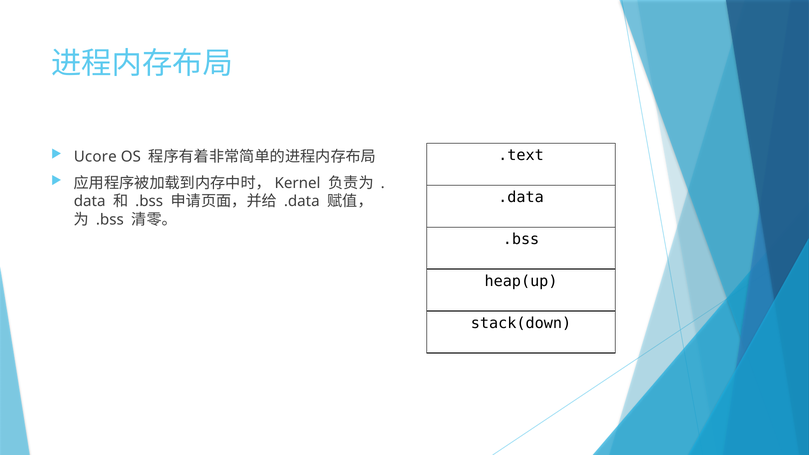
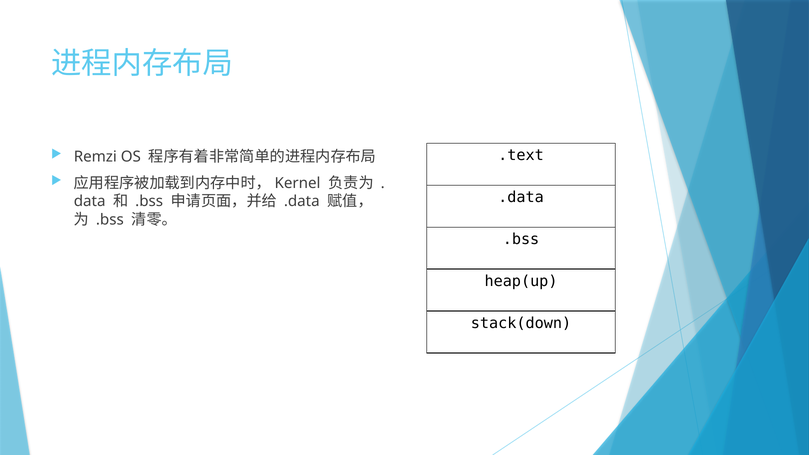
Ucore: Ucore -> Remzi (95, 157)
